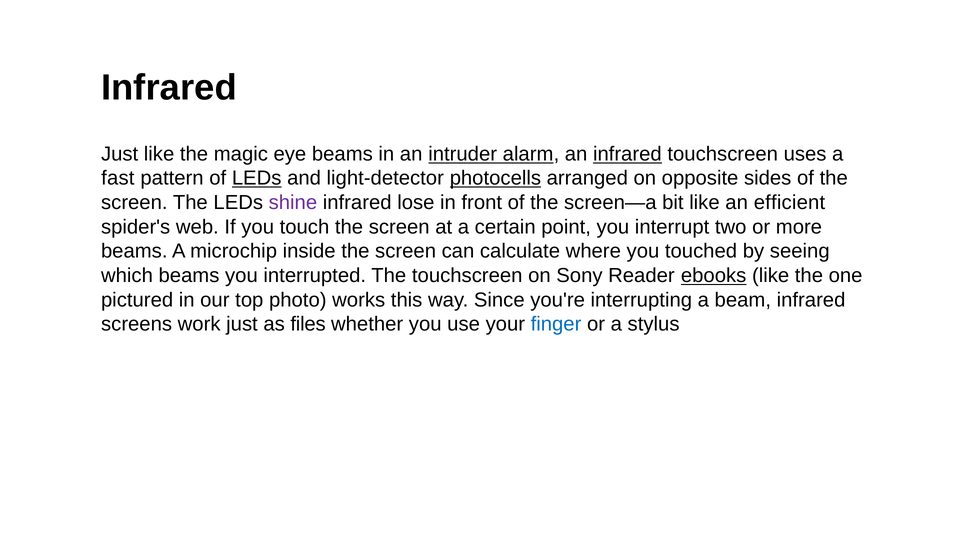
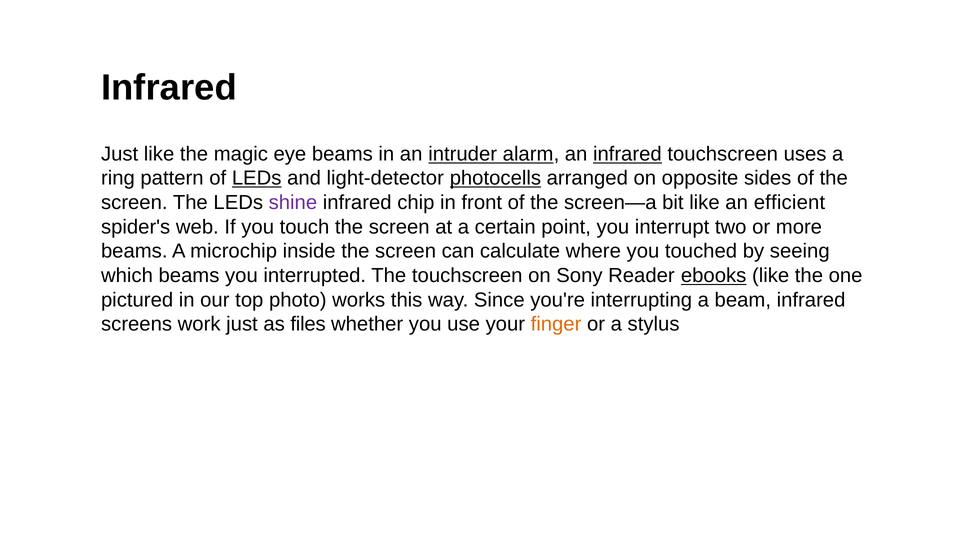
fast: fast -> ring (118, 178)
lose: lose -> chip (416, 203)
finger colour: blue -> orange (556, 324)
